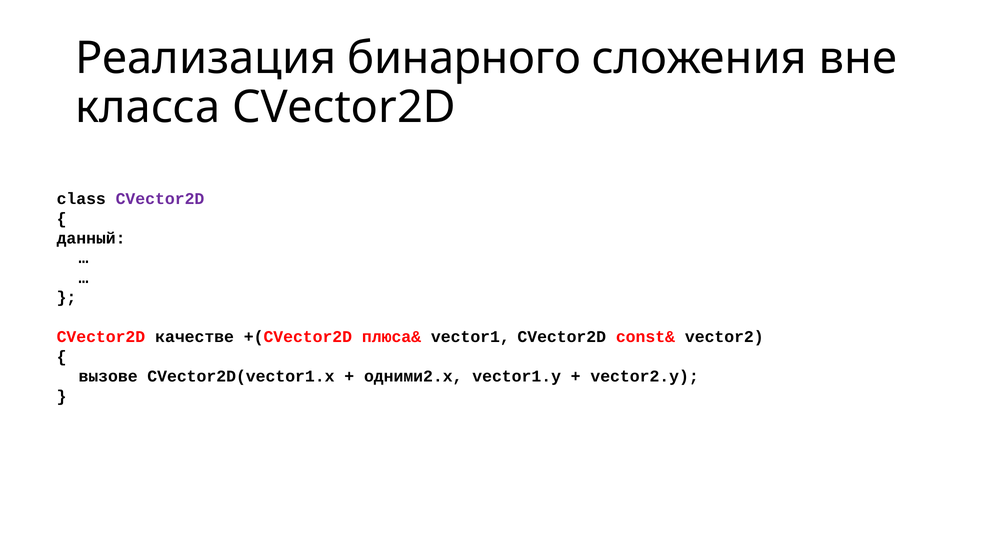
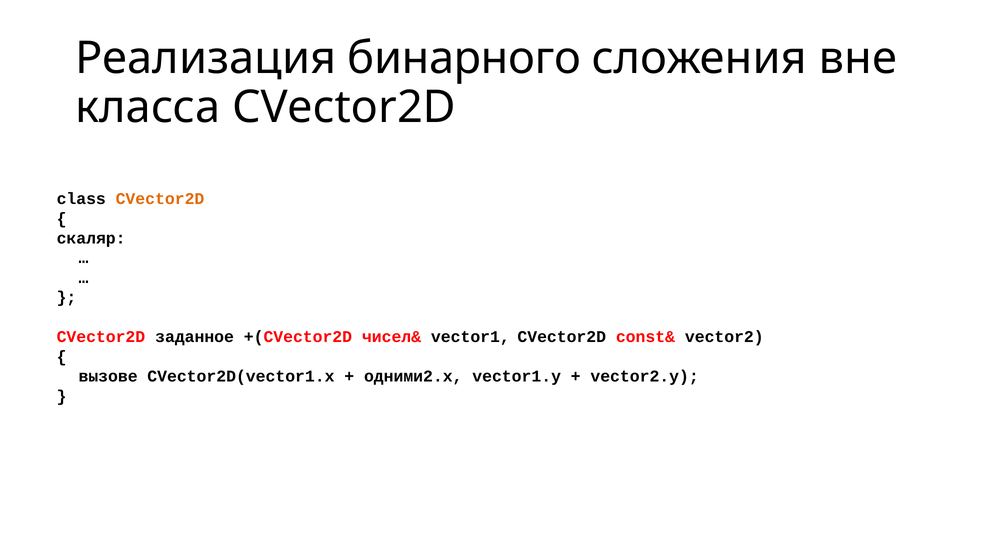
CVector2D colour: purple -> orange (160, 199)
данный: данный -> скаляр (91, 239)
качестве: качестве -> заданное (195, 337)
плюса&: плюса& -> чисел& (392, 337)
